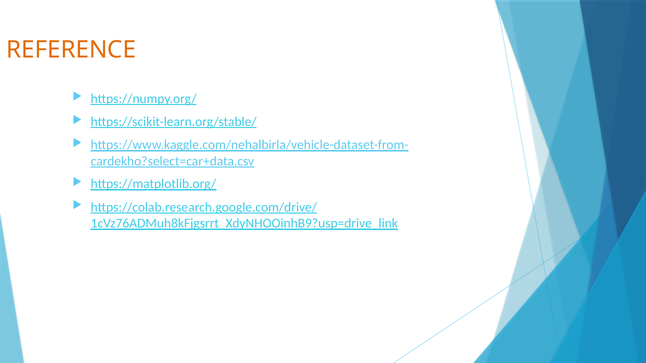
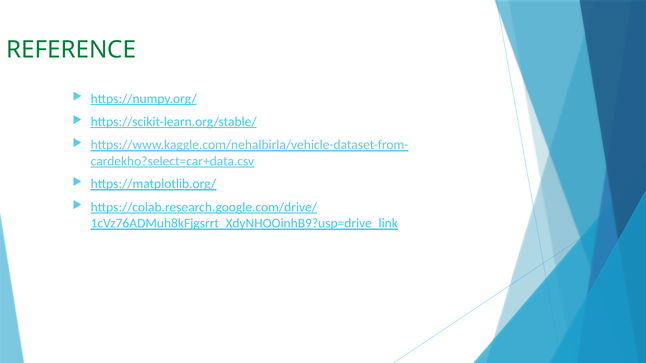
REFERENCE colour: orange -> green (71, 50)
